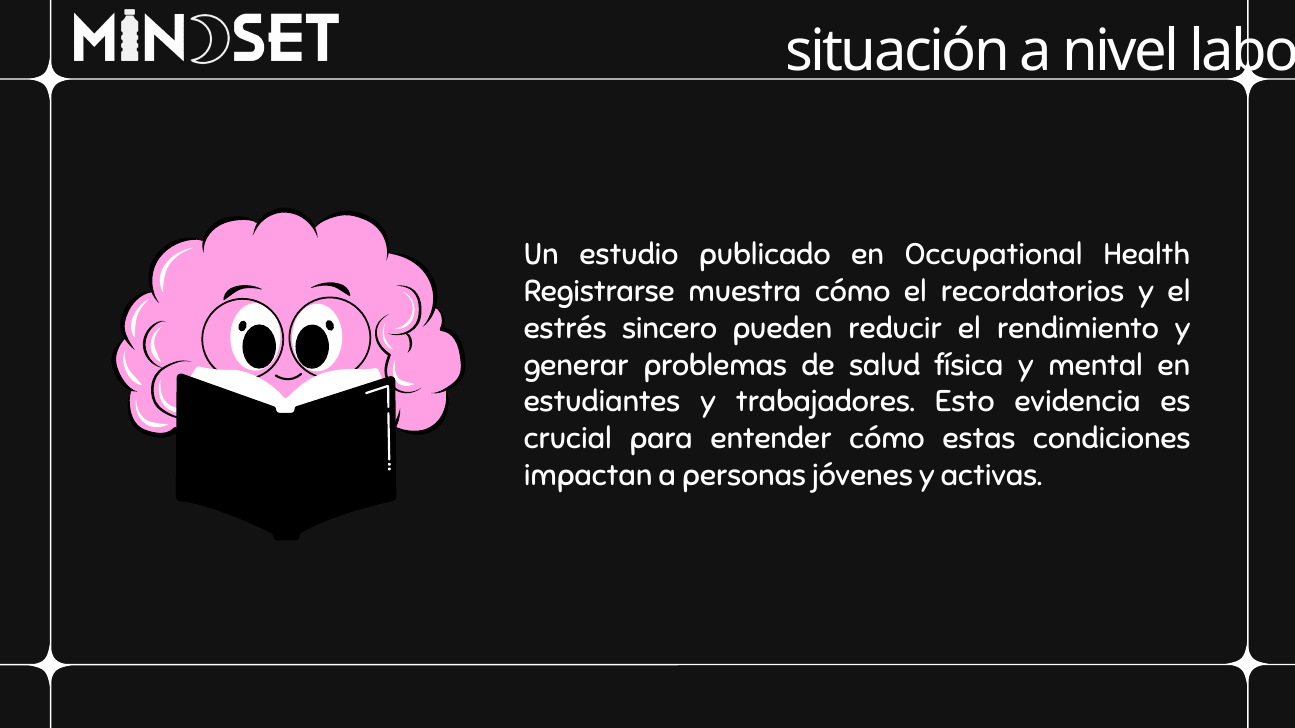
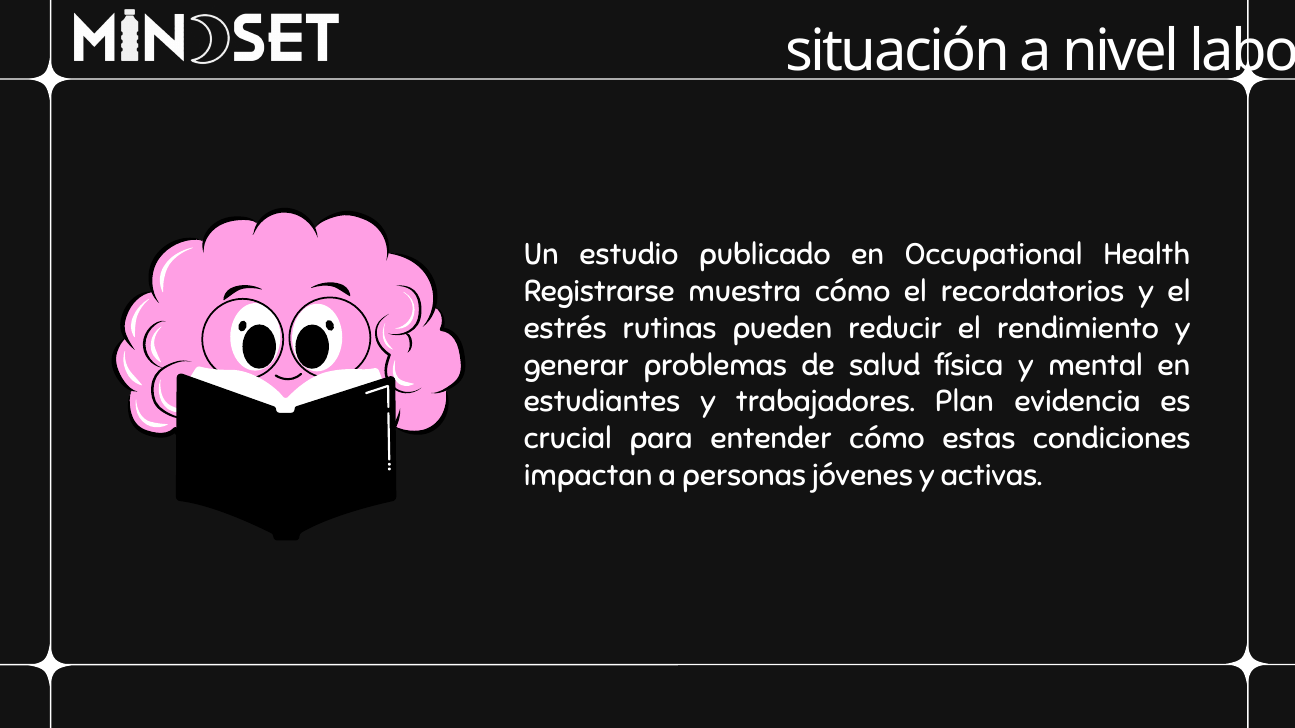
sincero: sincero -> rutinas (670, 328)
Esto: Esto -> Plan (965, 402)
